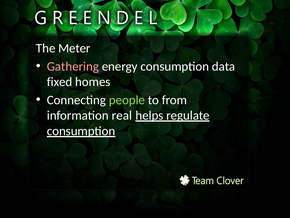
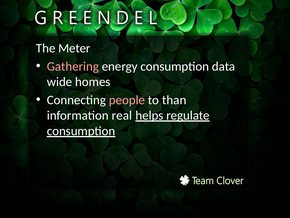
fixed: fixed -> wide (60, 82)
people colour: light green -> pink (127, 100)
from: from -> than (174, 100)
